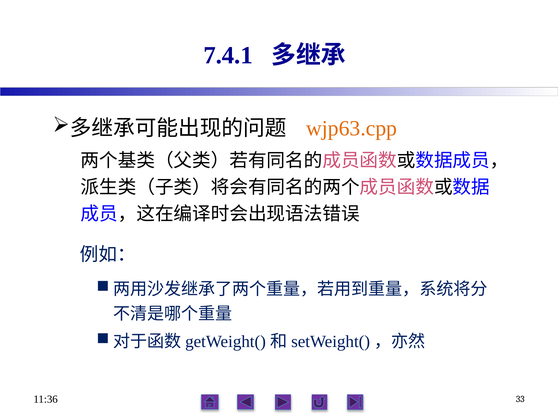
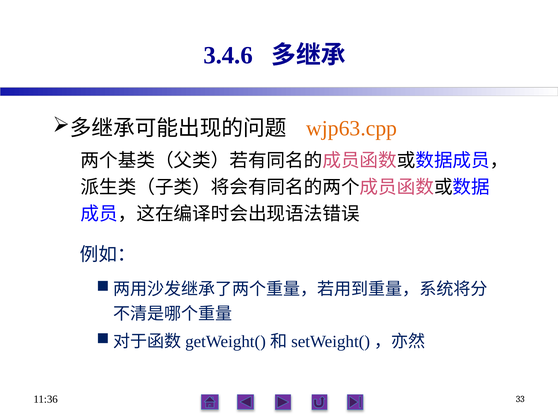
7.4.1: 7.4.1 -> 3.4.6 (228, 55)
